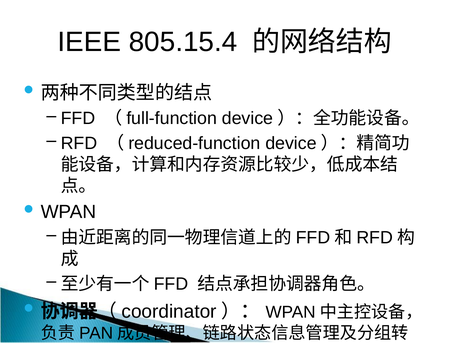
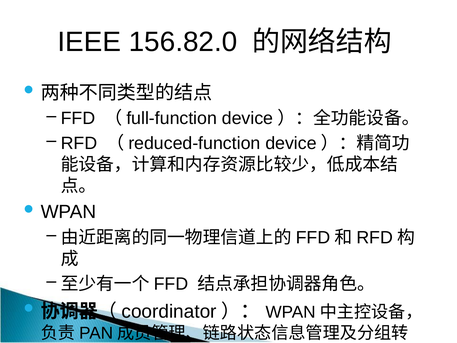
805.15.4: 805.15.4 -> 156.82.0 (183, 42)
